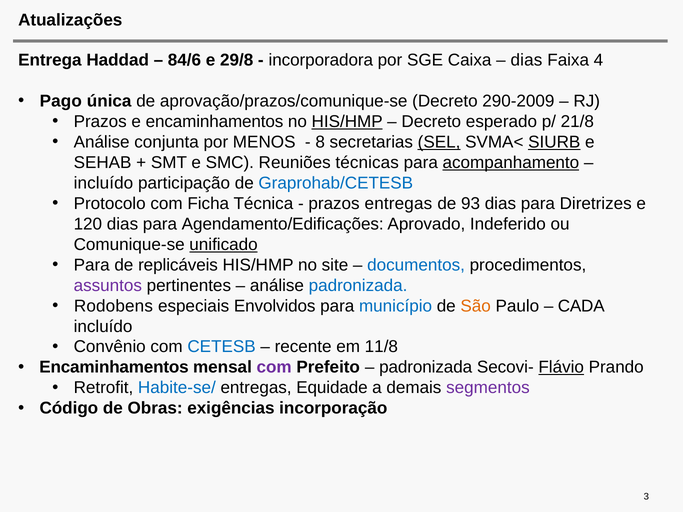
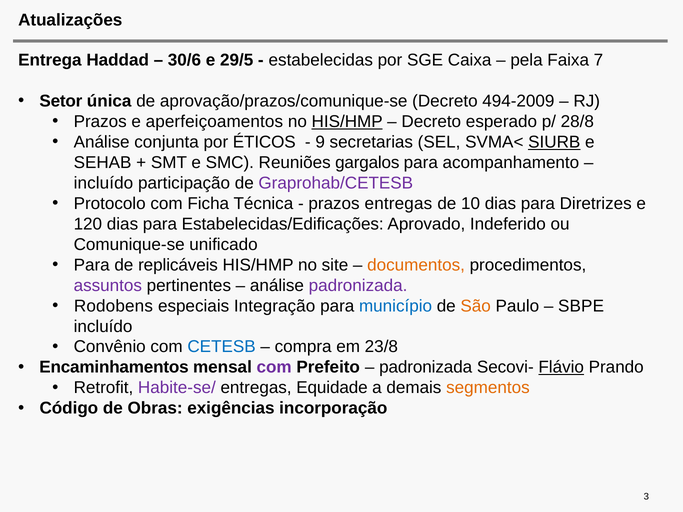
84/6: 84/6 -> 30/6 (184, 60)
29/8: 29/8 -> 29/5 (237, 60)
incorporadora: incorporadora -> estabelecidas (321, 60)
dias: dias -> pela (527, 60)
4: 4 -> 7 (598, 60)
Pago: Pago -> Setor (61, 101)
290-2009: 290-2009 -> 494-2009 (518, 101)
e encaminhamentos: encaminhamentos -> aperfeiçoamentos (214, 122)
21/8: 21/8 -> 28/8 (577, 122)
MENOS: MENOS -> ÉTICOS (264, 142)
8: 8 -> 9 (320, 142)
SEL underline: present -> none (439, 142)
técnicas: técnicas -> gargalos (367, 163)
acompanhamento underline: present -> none (511, 163)
Graprohab/CETESB colour: blue -> purple (336, 183)
93: 93 -> 10 (471, 204)
Agendamento/Edificações: Agendamento/Edificações -> Estabelecidas/Edificações (283, 224)
unificado underline: present -> none (224, 245)
documentos colour: blue -> orange (416, 265)
padronizada colour: blue -> purple (358, 286)
Envolvidos: Envolvidos -> Integração (275, 306)
CADA: CADA -> SBPE (581, 306)
recente: recente -> compra (303, 347)
11/8: 11/8 -> 23/8 (381, 347)
Habite-se/ colour: blue -> purple (177, 388)
segmentos colour: purple -> orange (488, 388)
